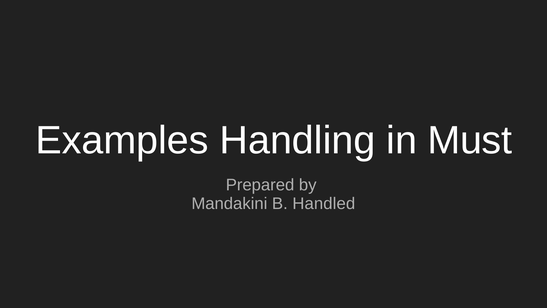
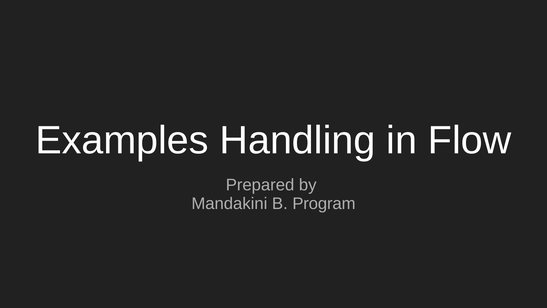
Must: Must -> Flow (470, 140)
Handled: Handled -> Program (324, 203)
